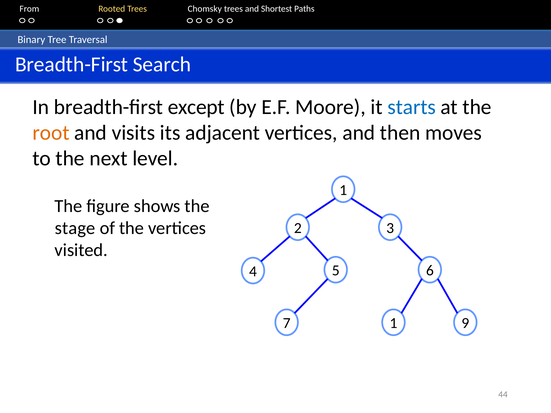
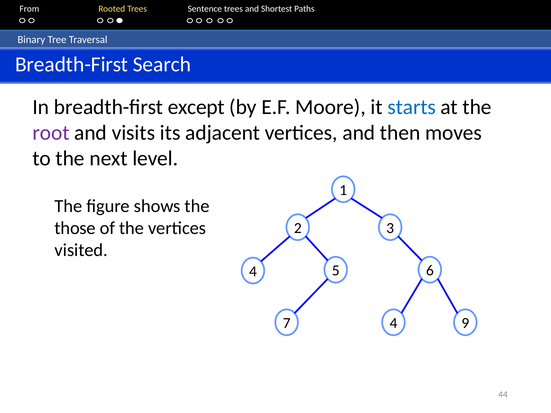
Chomsky: Chomsky -> Sentence (205, 9)
root colour: orange -> purple (51, 133)
stage: stage -> those (75, 228)
7 1: 1 -> 4 (394, 323)
